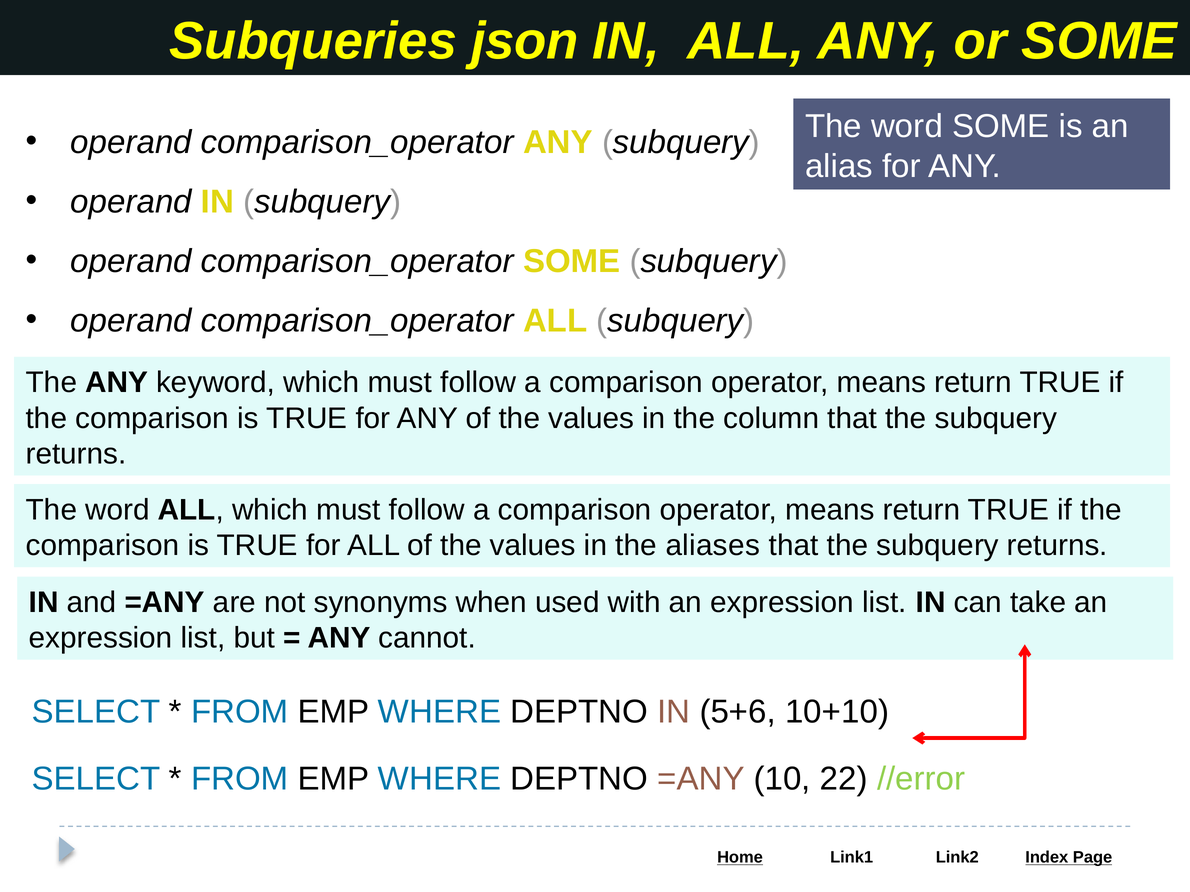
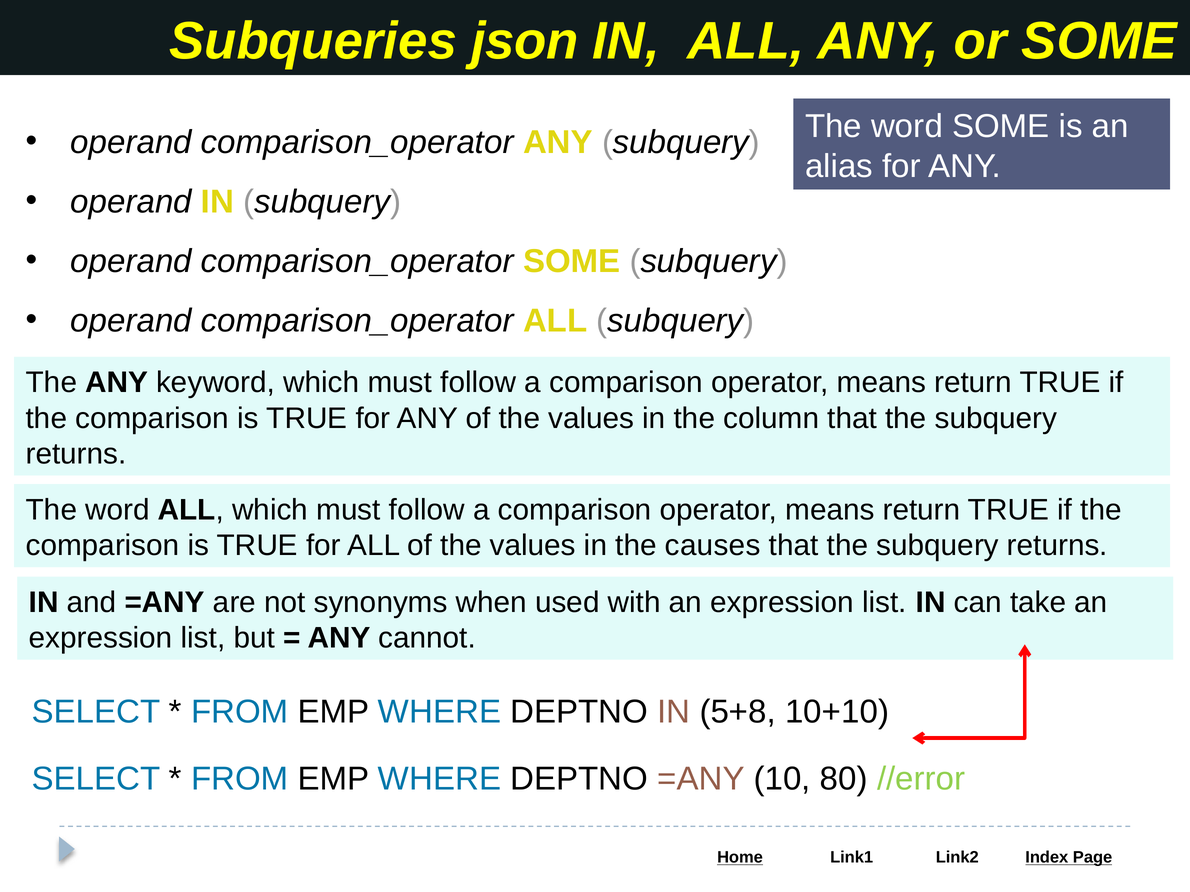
aliases: aliases -> causes (713, 546)
5+6: 5+6 -> 5+8 (738, 712)
22: 22 -> 80 (844, 779)
